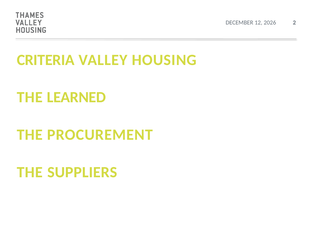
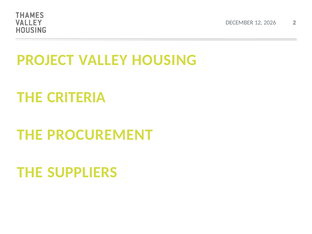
CRITERIA: CRITERIA -> PROJECT (45, 60)
LEARNED: LEARNED -> CRITERIA (76, 97)
